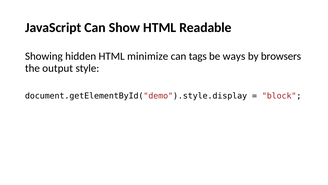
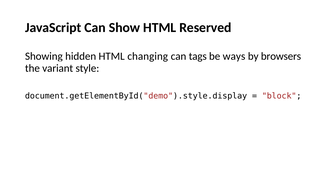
Readable: Readable -> Reserved (205, 28)
minimize: minimize -> changing (148, 56)
output: output -> variant (58, 68)
